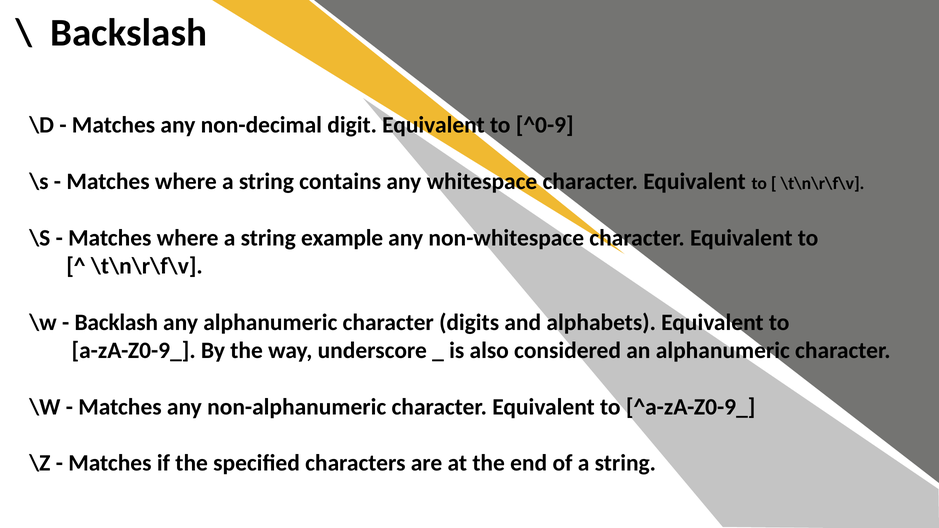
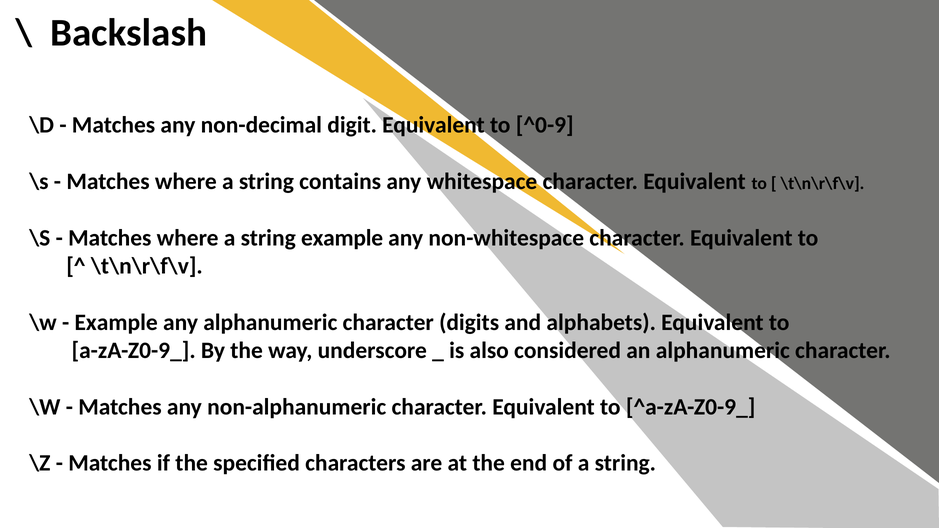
Backlash: Backlash -> Example (116, 322)
